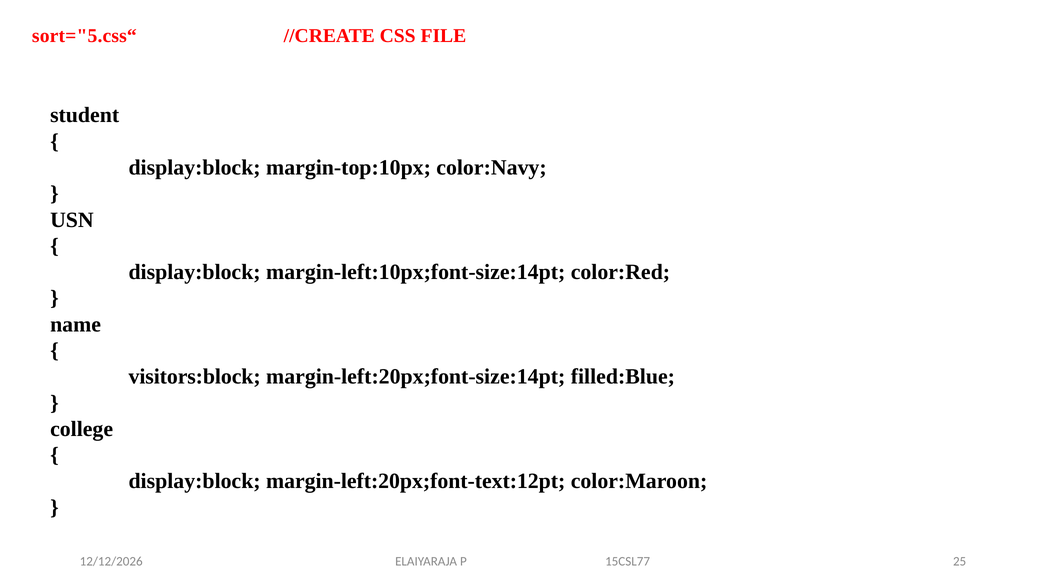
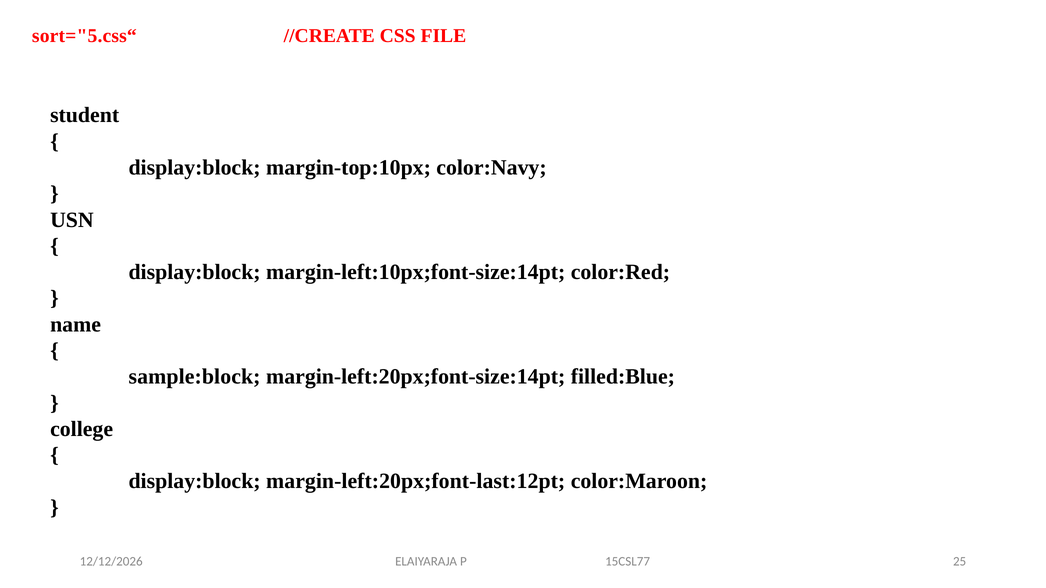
visitors:block: visitors:block -> sample:block (195, 377)
margin-left:20px;font-text:12pt: margin-left:20px;font-text:12pt -> margin-left:20px;font-last:12pt (416, 482)
